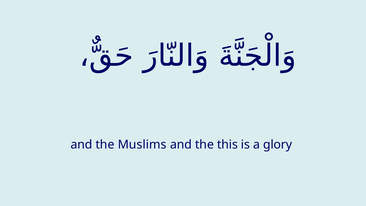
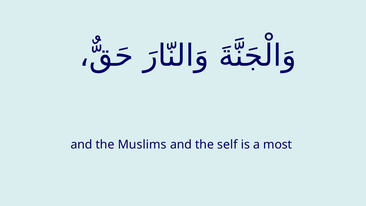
this: this -> self (227, 145)
glory: glory -> most (278, 145)
